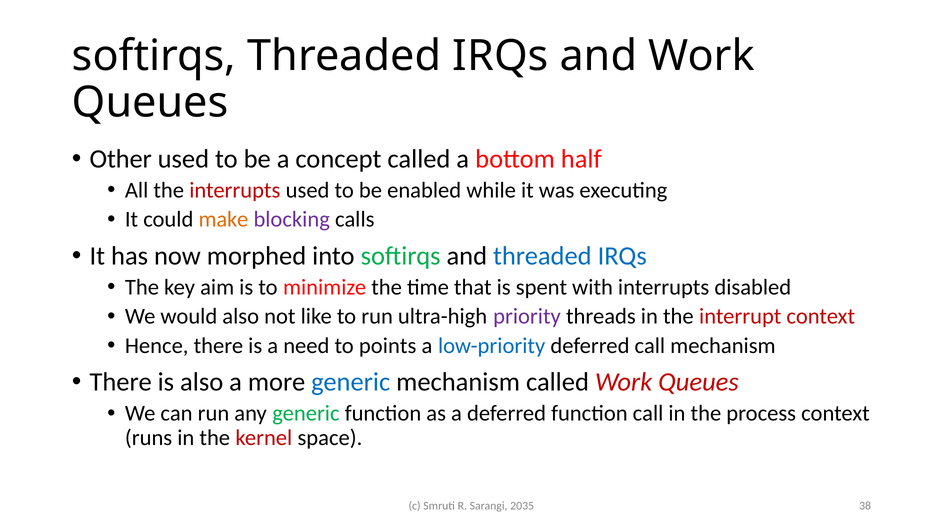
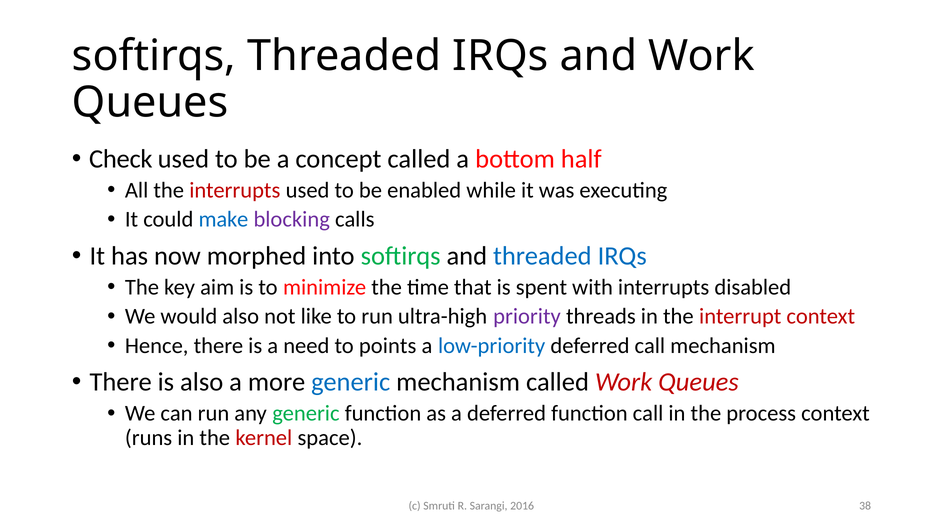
Other: Other -> Check (121, 159)
make colour: orange -> blue (223, 220)
2035: 2035 -> 2016 (522, 506)
